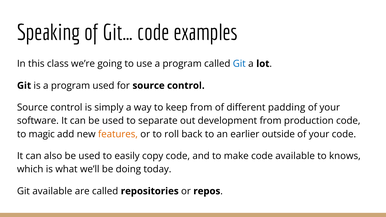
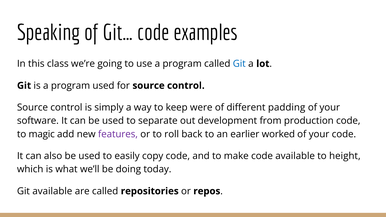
keep from: from -> were (201, 108)
features colour: orange -> purple (118, 134)
outside: outside -> worked (278, 134)
knows: knows -> height (345, 156)
